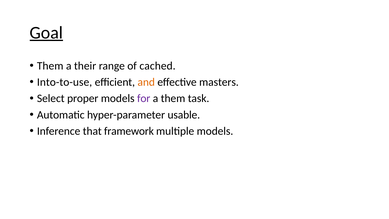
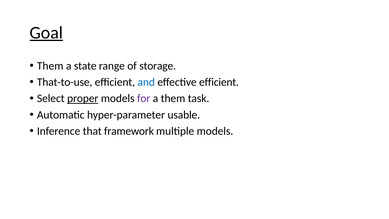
their: their -> state (85, 66)
cached: cached -> storage (158, 66)
Into-to-use: Into-to-use -> That-to-use (65, 82)
and colour: orange -> blue (146, 82)
effective masters: masters -> efficient (219, 82)
proper underline: none -> present (83, 98)
